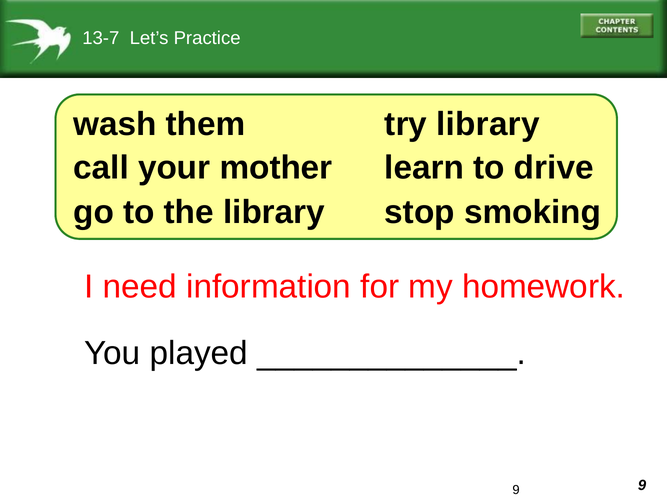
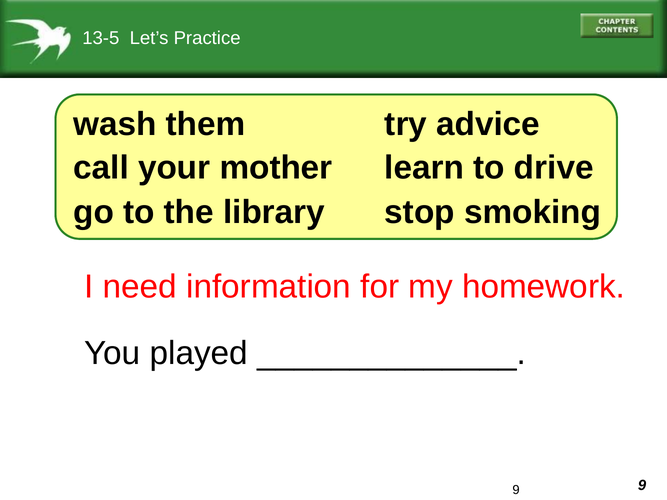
13-7: 13-7 -> 13-5 (101, 38)
try library: library -> advice (488, 124)
